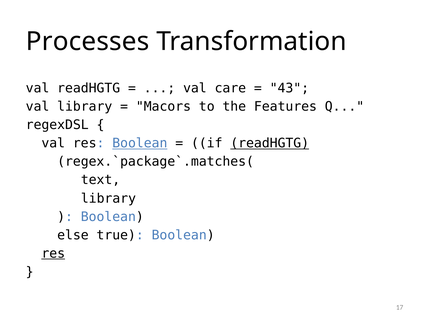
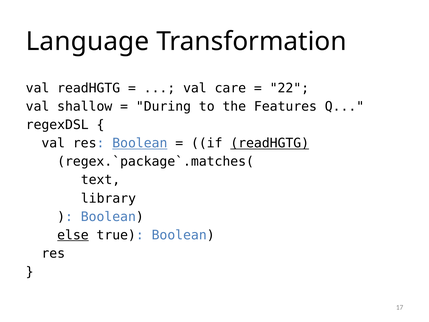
Processes: Processes -> Language (88, 42)
43: 43 -> 22 (289, 88)
val library: library -> shallow (85, 106)
Macors: Macors -> During (163, 106)
else underline: none -> present (73, 235)
res underline: present -> none (53, 253)
